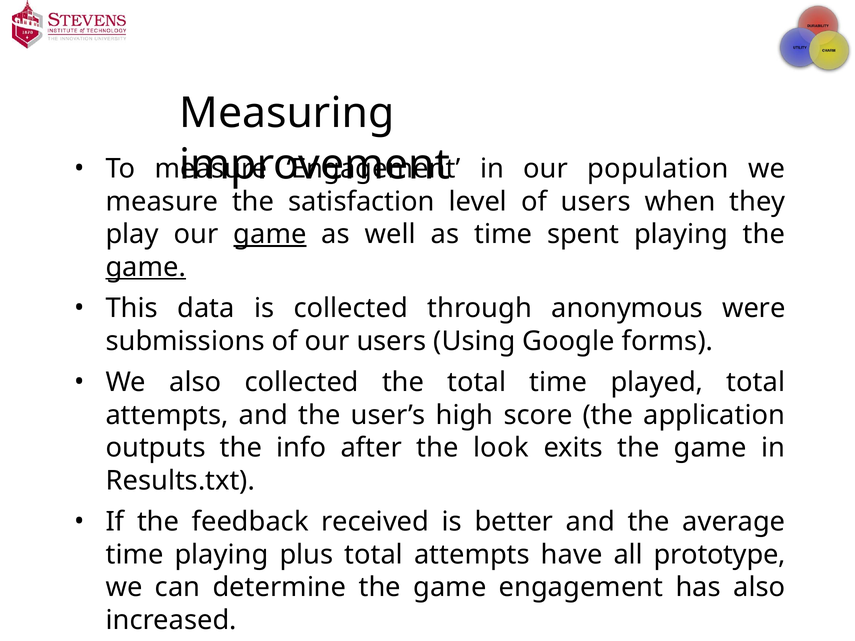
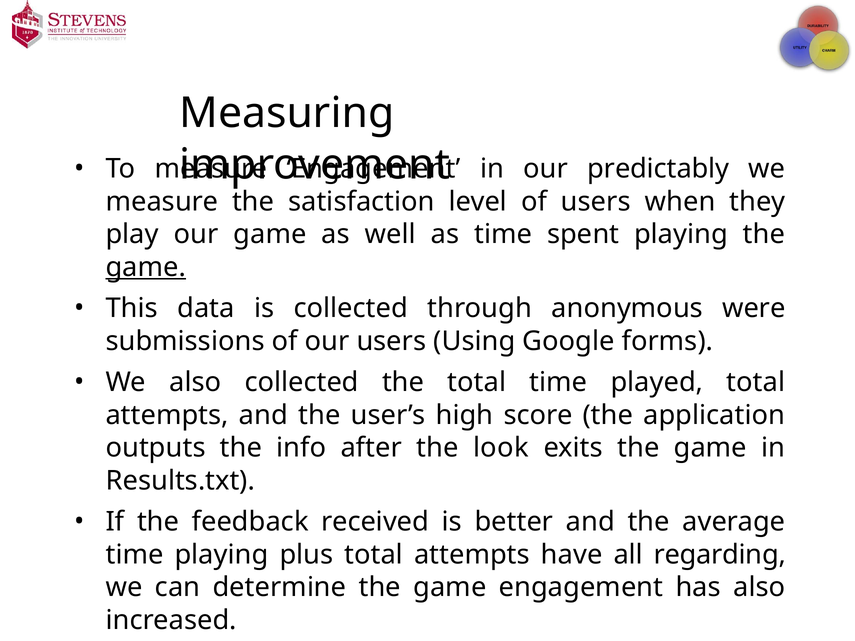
population: population -> predictably (658, 169)
game underline: present -> none (270, 234)
prototype: prototype -> regarding (720, 555)
